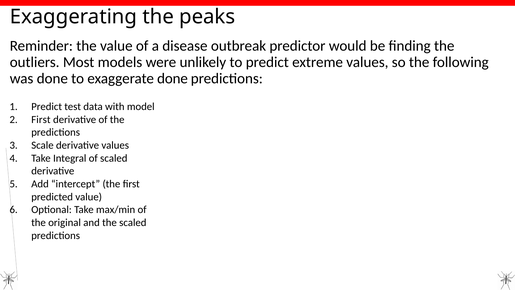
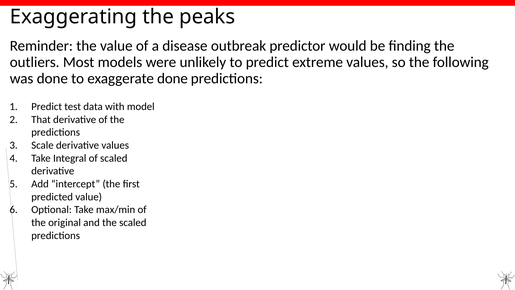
First: First -> That (41, 119)
